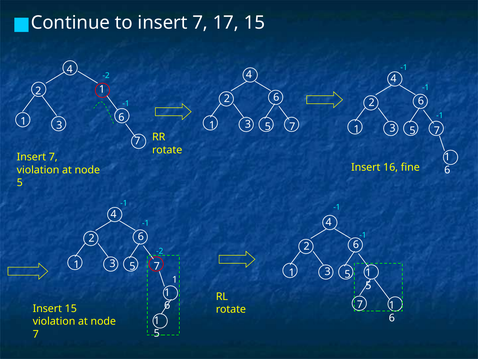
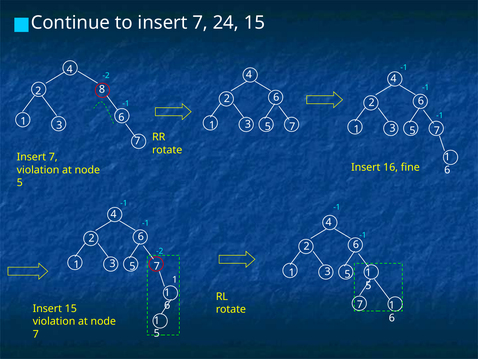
17: 17 -> 24 (226, 23)
2 1: 1 -> 8 (102, 89)
